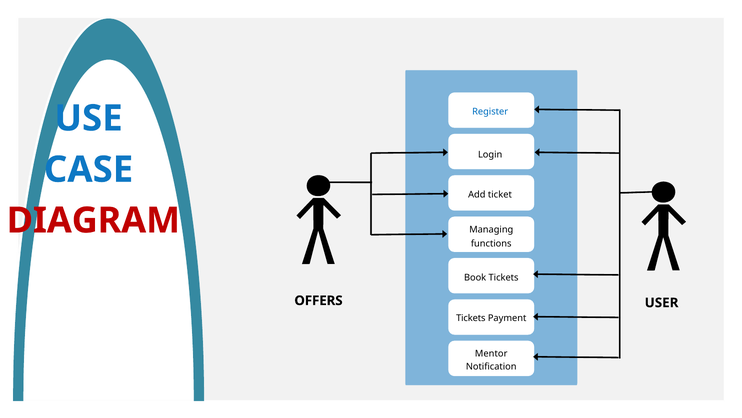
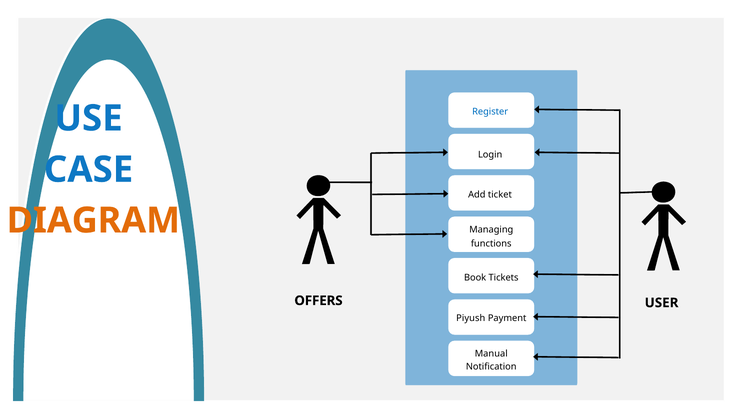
DIAGRAM colour: red -> orange (93, 220)
Tickets: Tickets -> Piyush (471, 318)
Mentor: Mentor -> Manual (491, 353)
